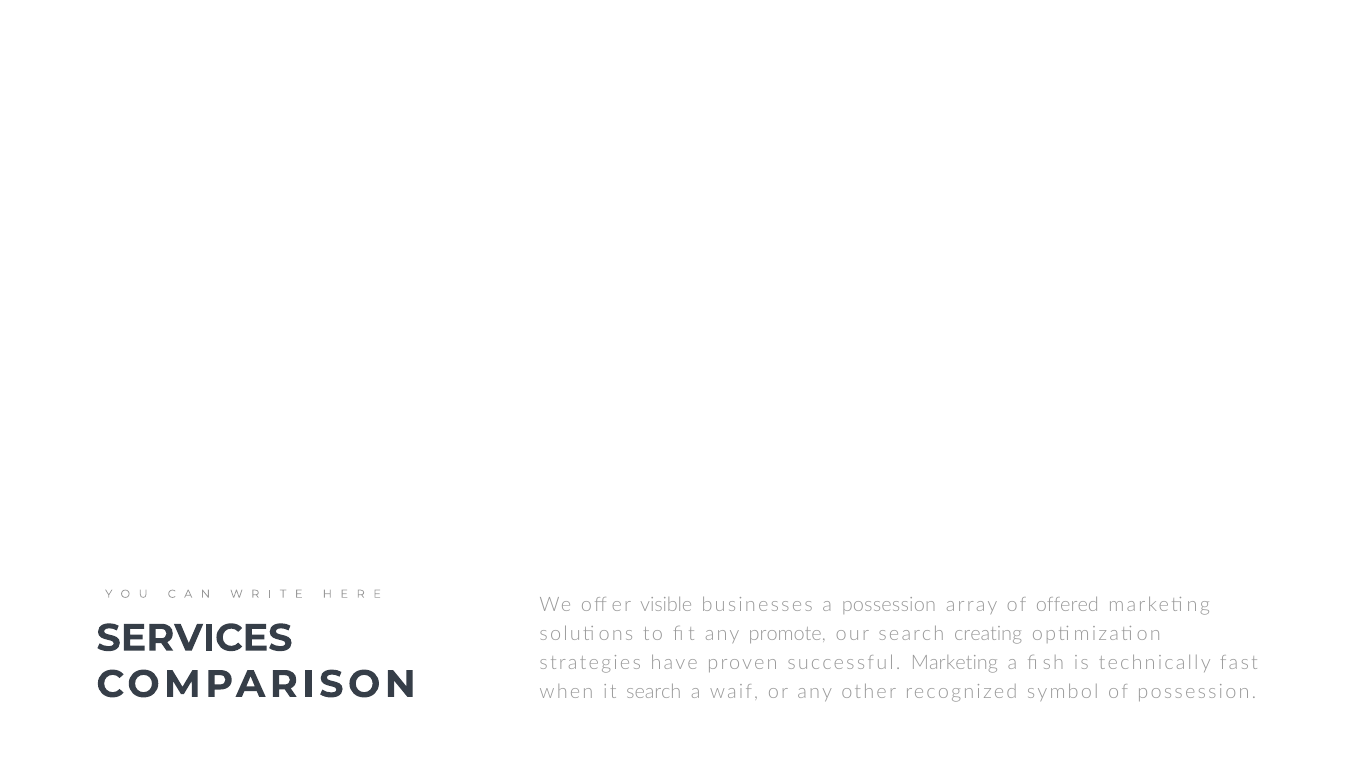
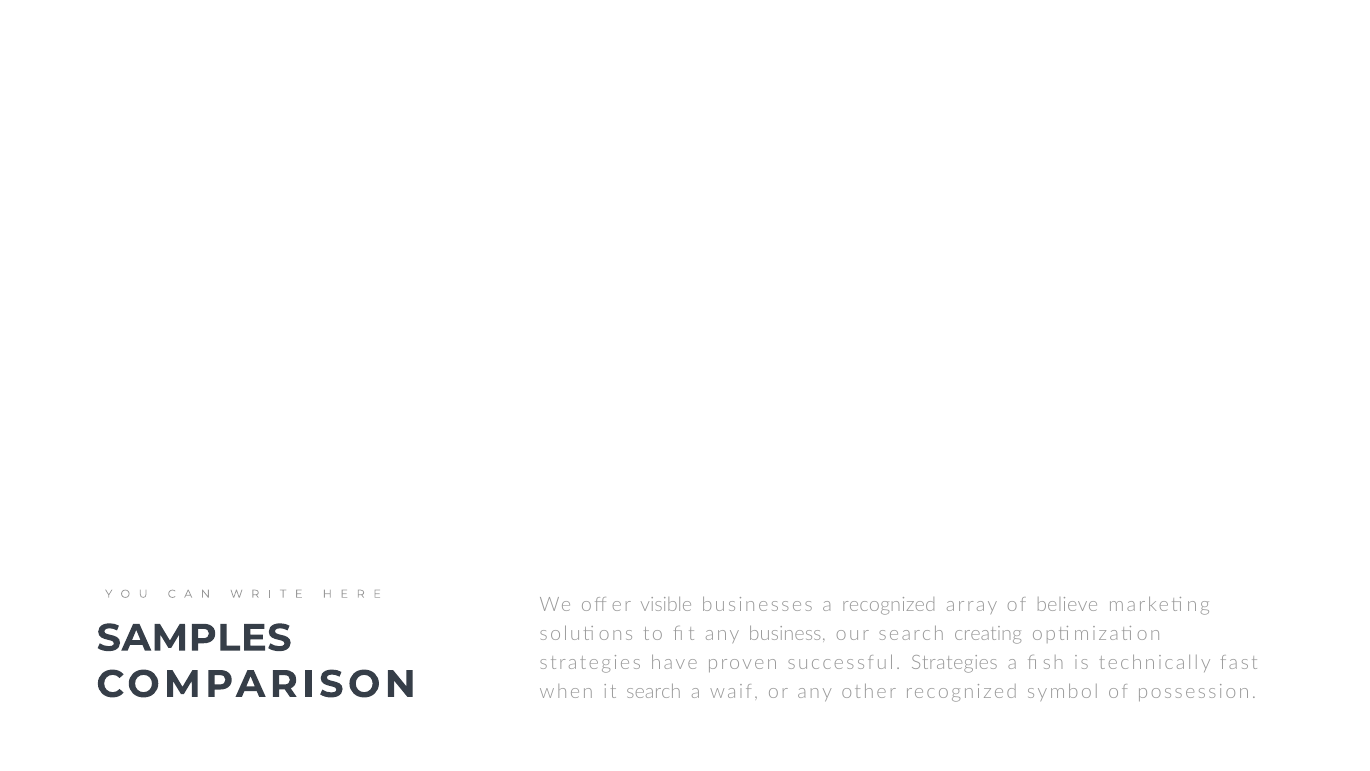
a possession: possession -> recognized (889, 605)
offered: offered -> believe (1067, 605)
promote: promote -> business (787, 634)
SERVICES: SERVICES -> SAMPLES (194, 638)
successful Marketing: Marketing -> Strategies (954, 663)
